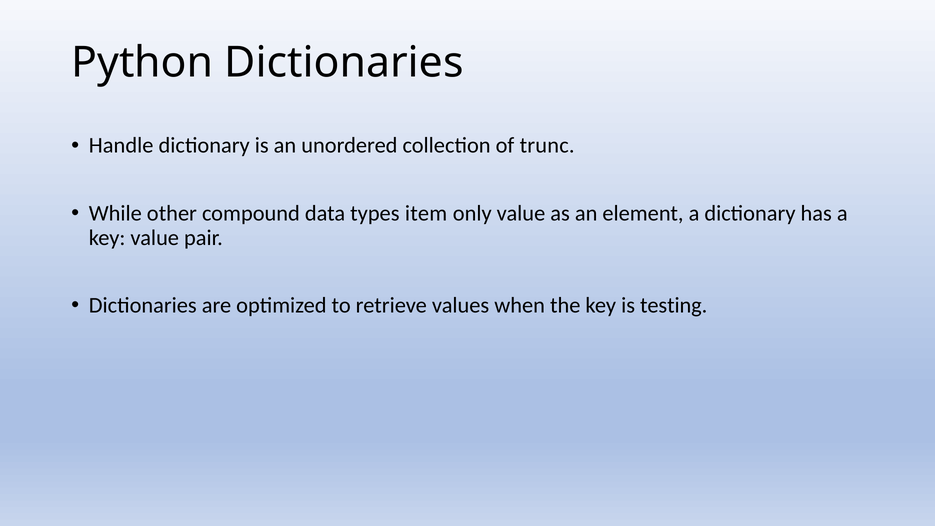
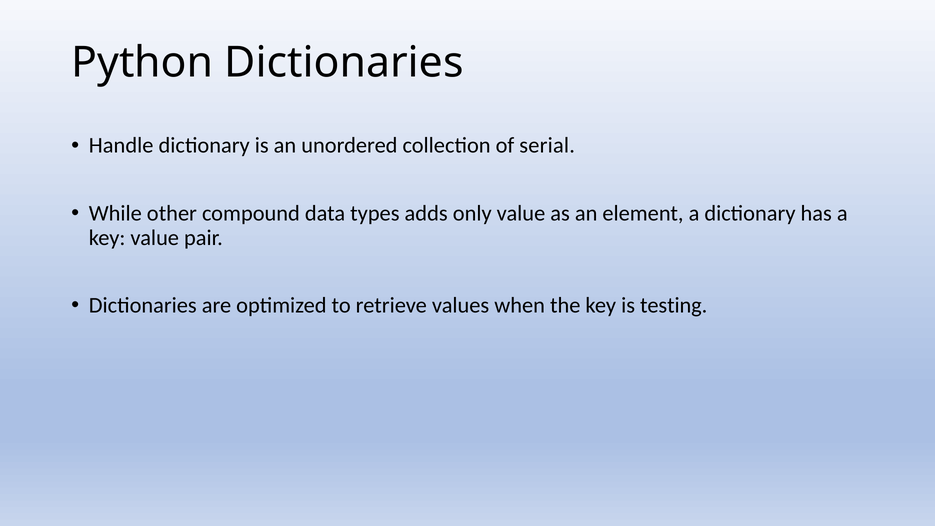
trunc: trunc -> serial (547, 146)
item: item -> adds (426, 213)
